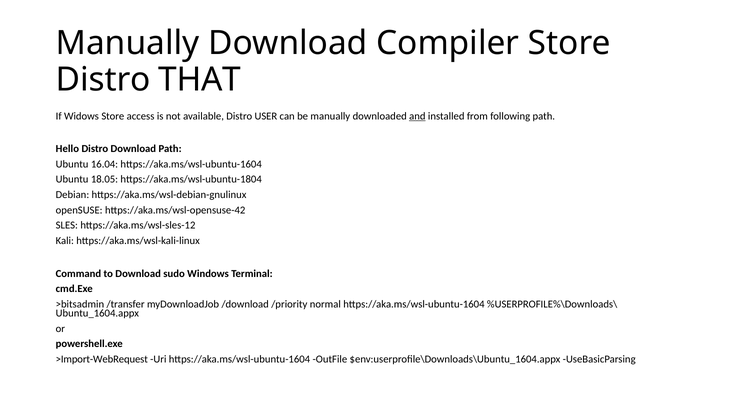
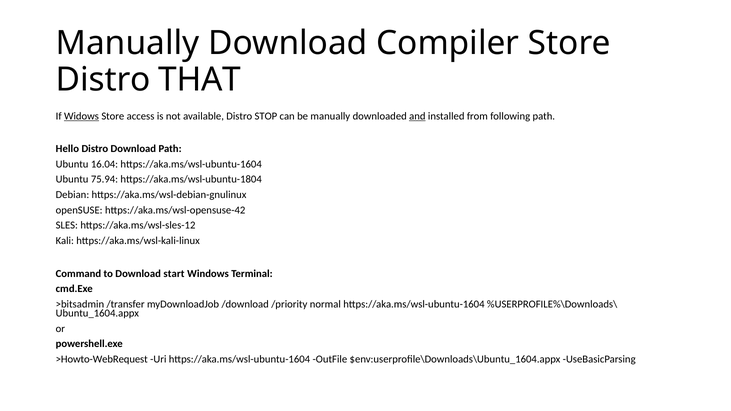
Widows underline: none -> present (81, 116)
USER: USER -> STOP (266, 116)
18.05: 18.05 -> 75.94 (104, 180)
sudo: sudo -> start (174, 274)
>Import-WebRequest: >Import-WebRequest -> >Howto-WebRequest (102, 359)
